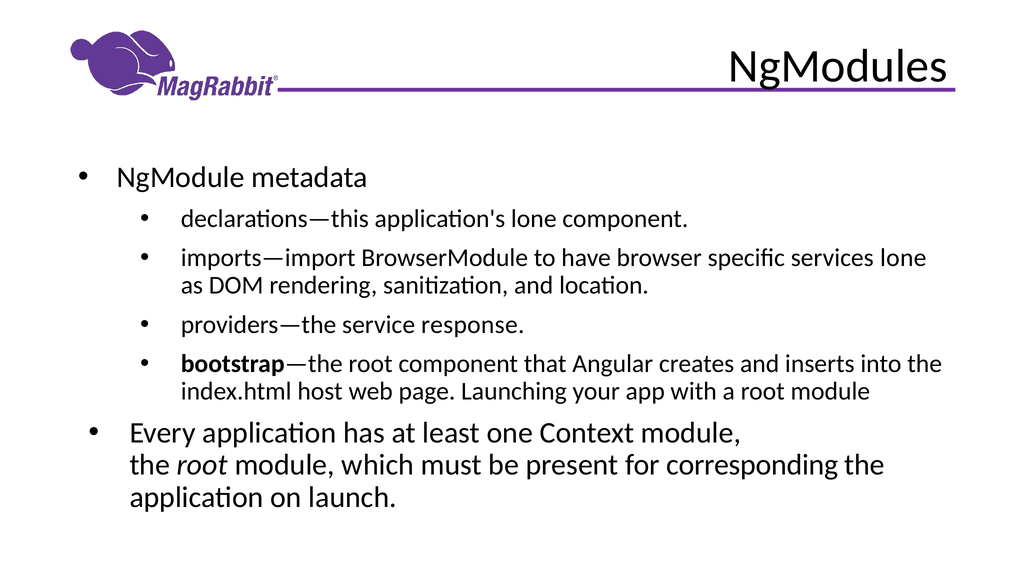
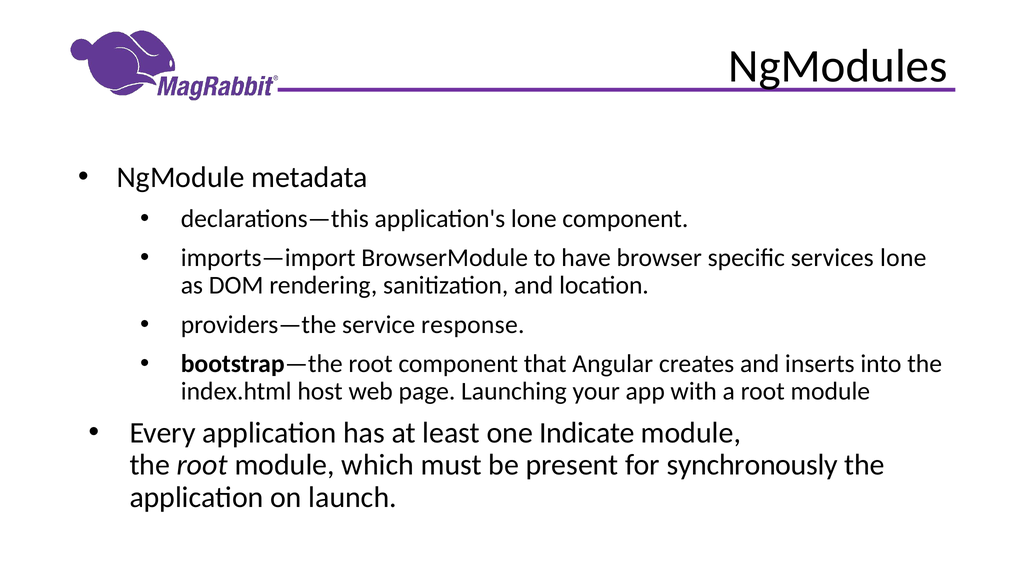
Context: Context -> Indicate (587, 433)
corresponding: corresponding -> synchronously (752, 465)
